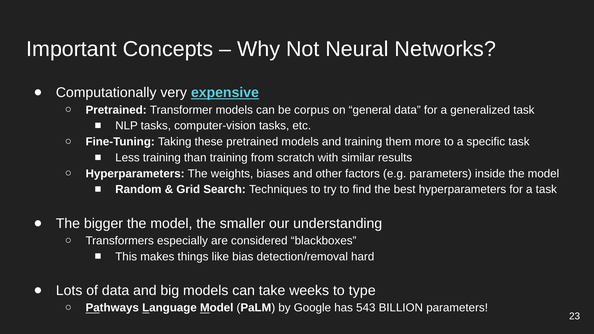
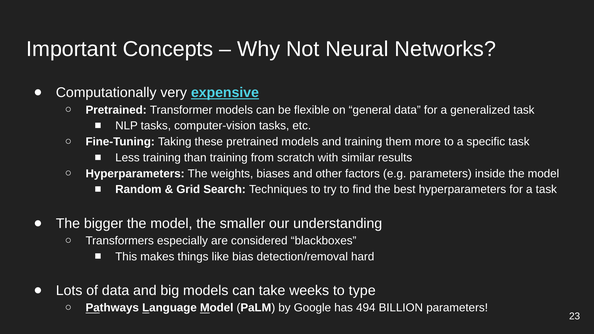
corpus: corpus -> flexible (312, 110)
543: 543 -> 494 (366, 308)
